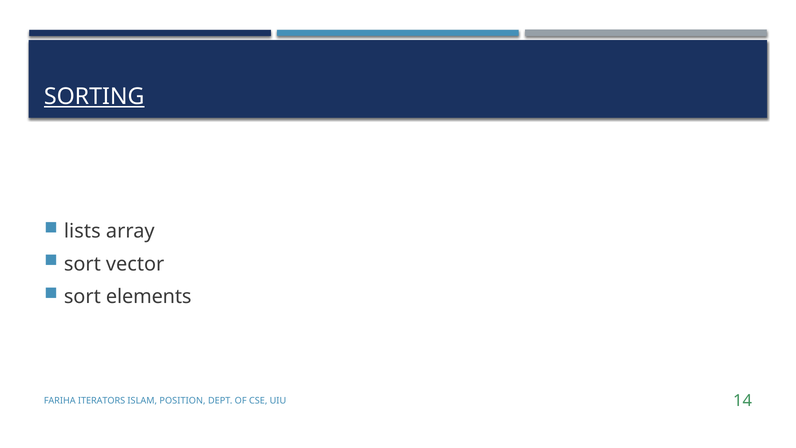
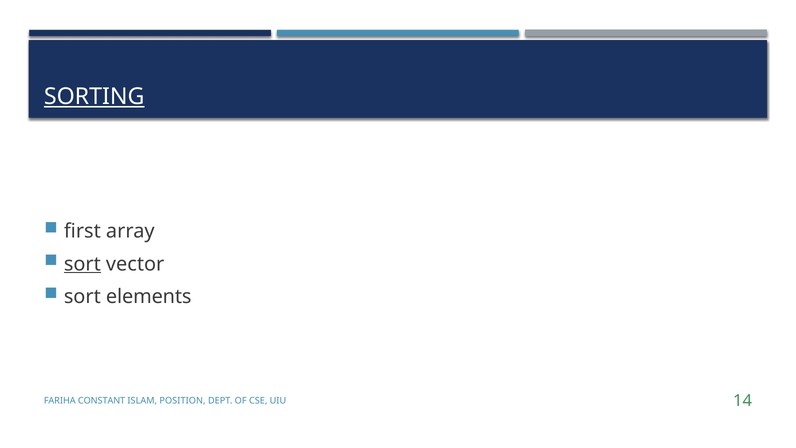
lists: lists -> first (82, 231)
sort underline: none -> present (82, 264)
ITERATORS: ITERATORS -> CONSTANT (102, 400)
